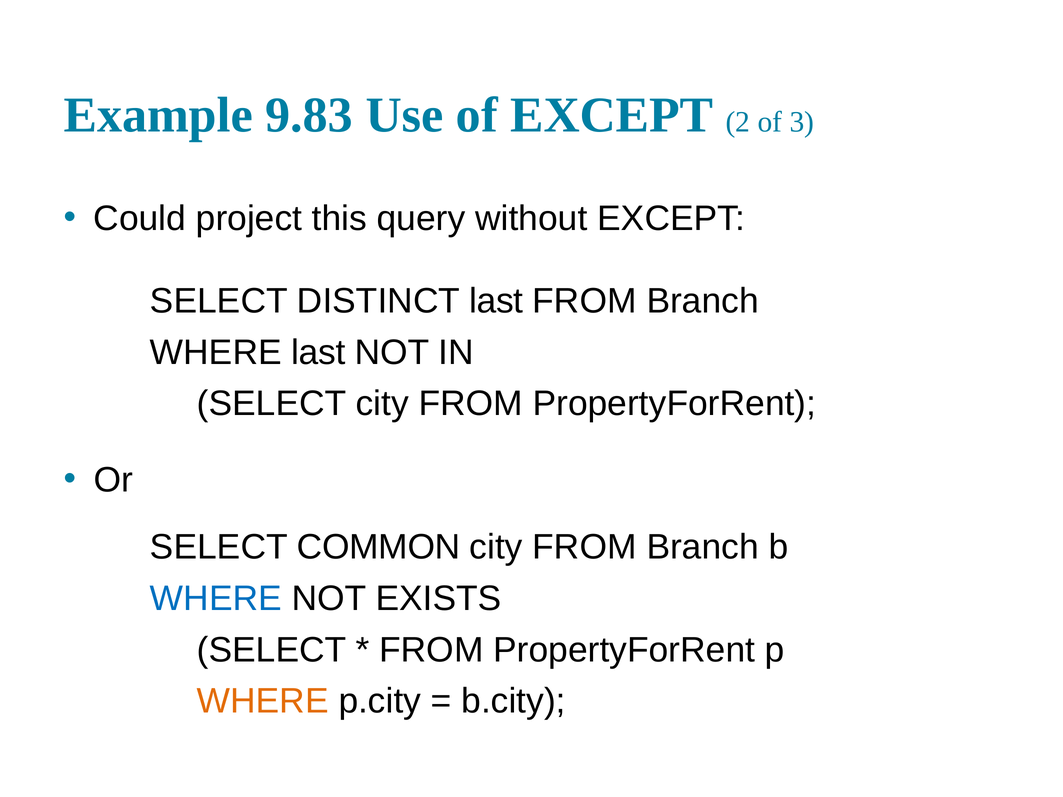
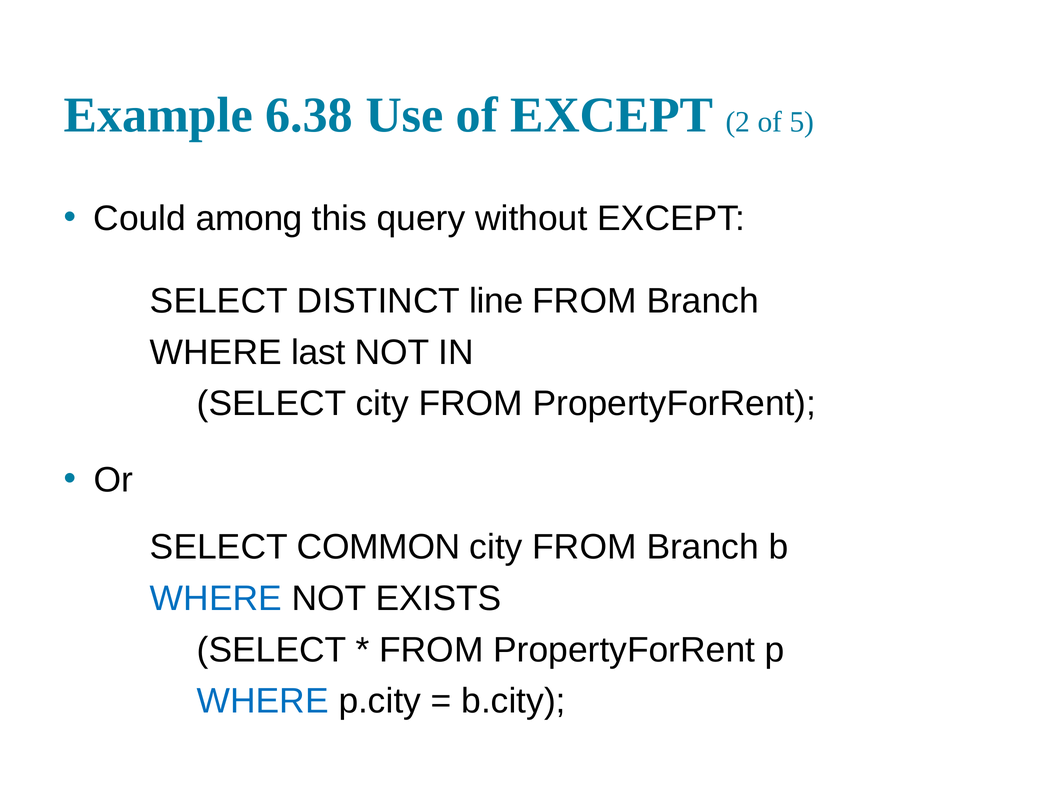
9.83: 9.83 -> 6.38 (309, 115)
3: 3 -> 5 (802, 122)
project: project -> among (249, 218)
DISTINCT last: last -> line (496, 301)
WHERE colour: orange -> blue (263, 701)
